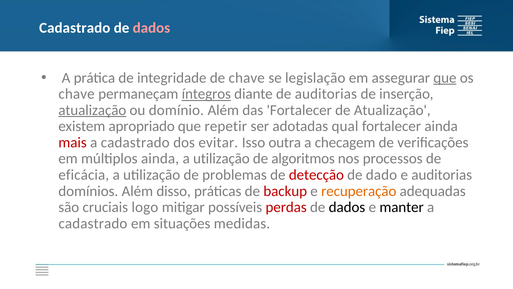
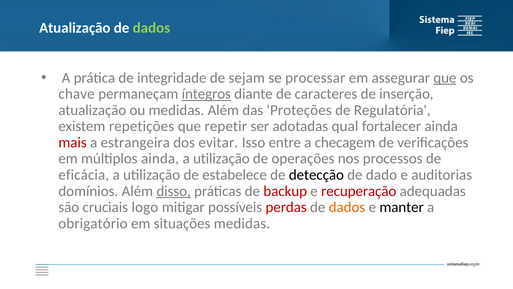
Cadastrado: Cadastrado -> Atualização (75, 28)
dados colour: pink -> light green (151, 28)
de chave: chave -> sejam (247, 78)
legislação: legislação -> processar (315, 78)
de auditorias: auditorias -> caracteres (326, 94)
atualização underline: present -> none (92, 110)
ou domínio: domínio -> medidas (176, 110)
das Fortalecer: Fortalecer -> Proteções (299, 110)
de Atualização: Atualização -> Regulatória (392, 110)
apropriado: apropriado -> repetições (142, 126)
cadastrado: cadastrado -> estrangeira (135, 142)
outra: outra -> entre (285, 142)
algoritmos: algoritmos -> operações (303, 158)
problemas: problemas -> estabelece (235, 175)
detecção colour: red -> black (316, 175)
disso underline: none -> present (174, 191)
recuperação colour: orange -> red (359, 191)
dados colour: black -> orange (347, 207)
cadastrado: cadastrado -> obrigatório (93, 223)
